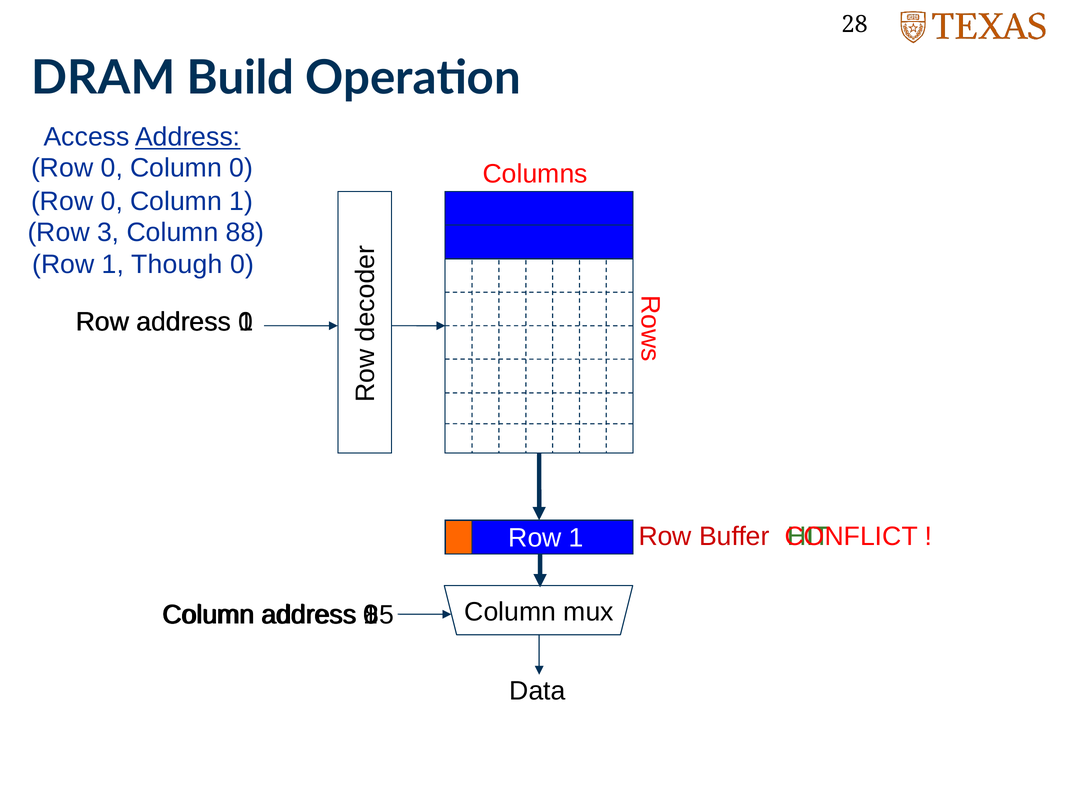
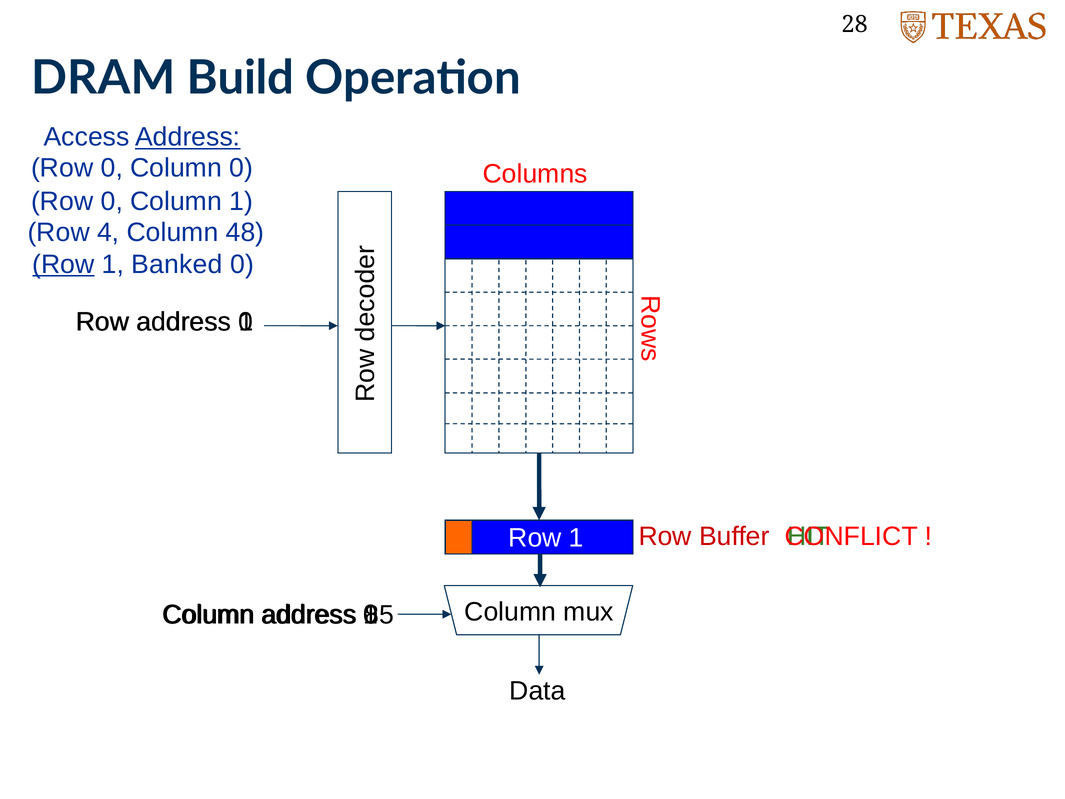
3: 3 -> 4 (108, 232)
88: 88 -> 48 (245, 232)
Row underline: none -> present (63, 264)
Though: Though -> Banked (177, 264)
